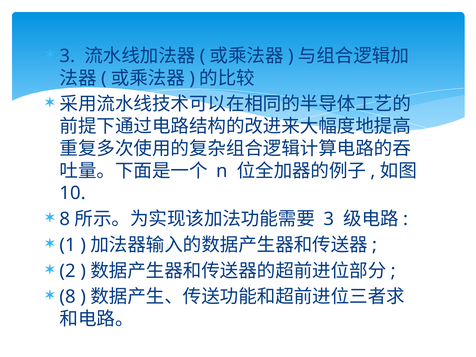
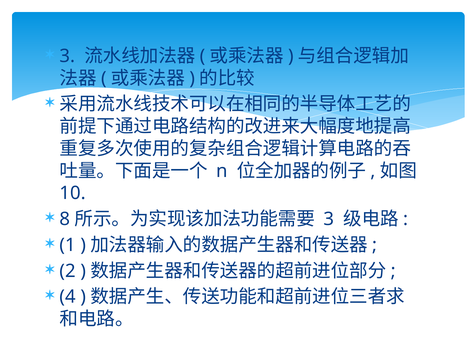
8: 8 -> 4 (68, 297)
